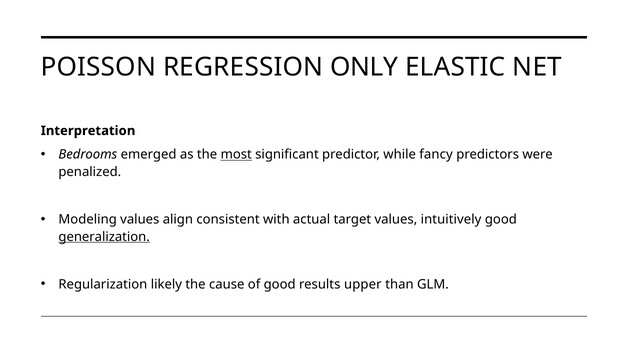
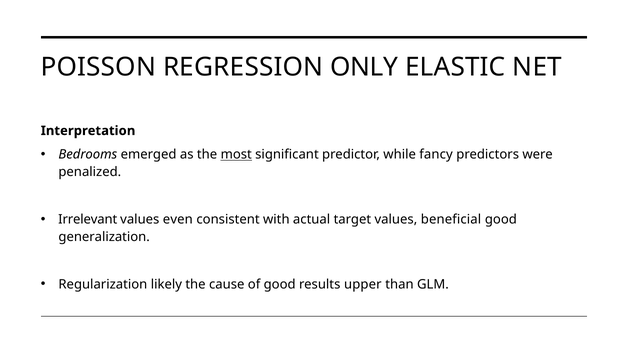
Modeling: Modeling -> Irrelevant (88, 220)
align: align -> even (178, 220)
intuitively: intuitively -> beneficial (451, 220)
generalization underline: present -> none (104, 237)
